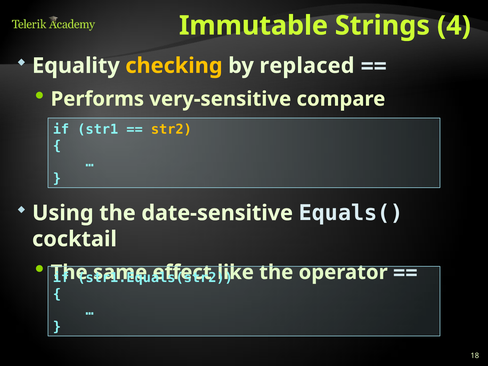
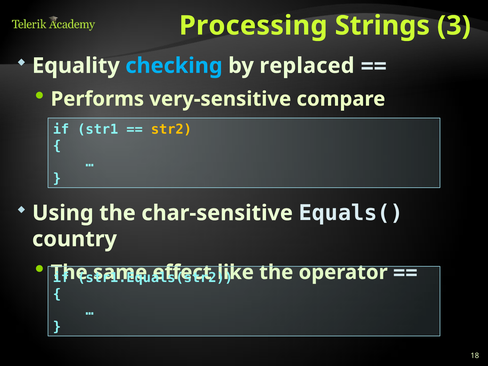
Immutable: Immutable -> Processing (253, 26)
4: 4 -> 3 (454, 26)
checking colour: yellow -> light blue (174, 66)
date-sensitive: date-sensitive -> char-sensitive (217, 213)
cocktail: cocktail -> country (74, 239)
